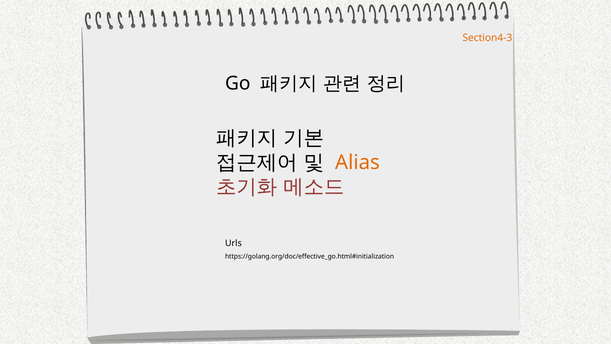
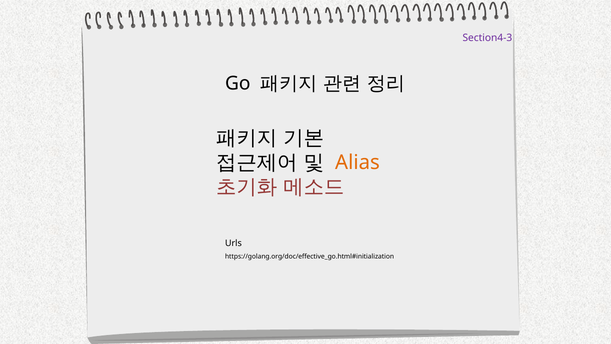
Section4-3 colour: orange -> purple (487, 38)
